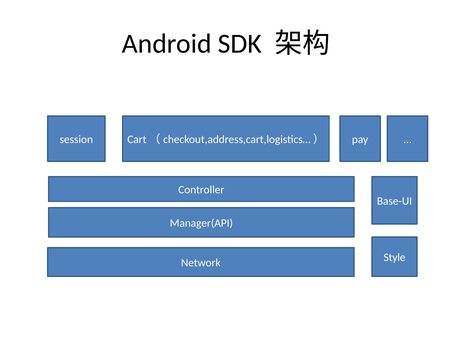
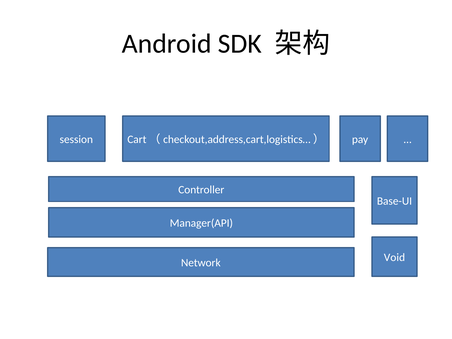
Style: Style -> Void (394, 257)
